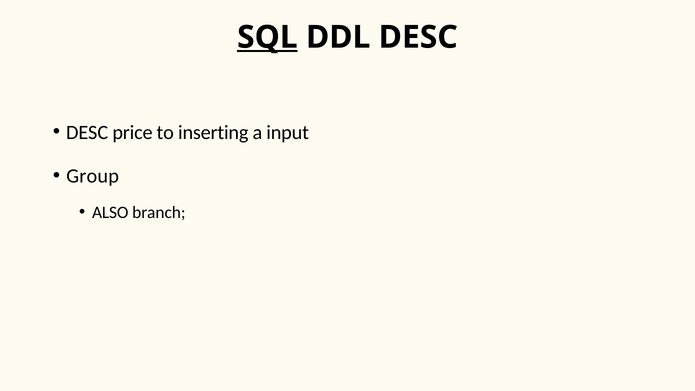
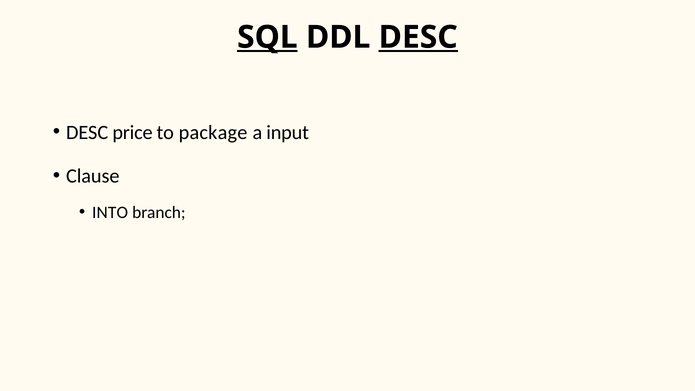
DESC underline: none -> present (418, 37)
inserting: inserting -> package (213, 132)
Group: Group -> Clause (93, 176)
ALSO: ALSO -> INTO (110, 212)
